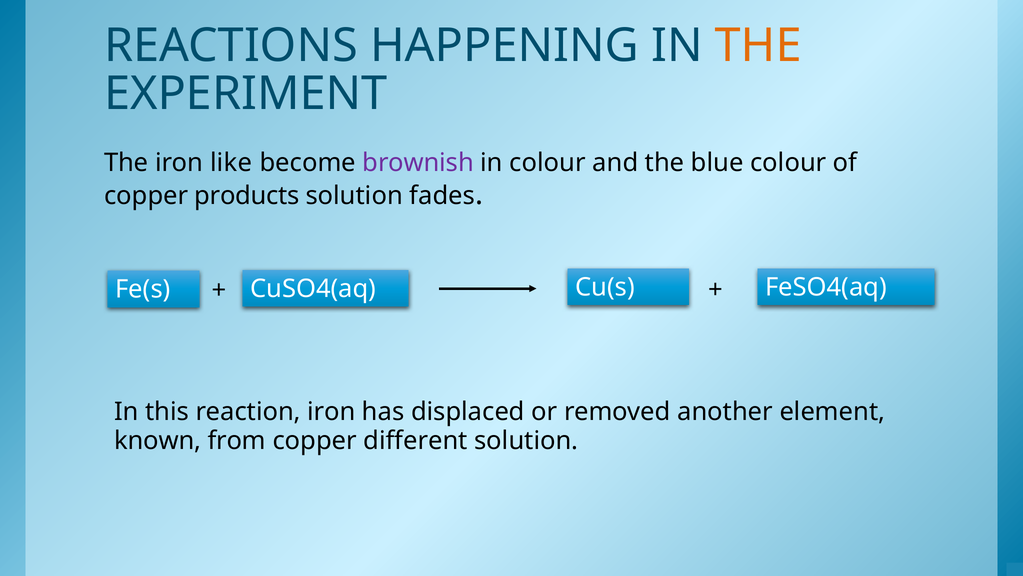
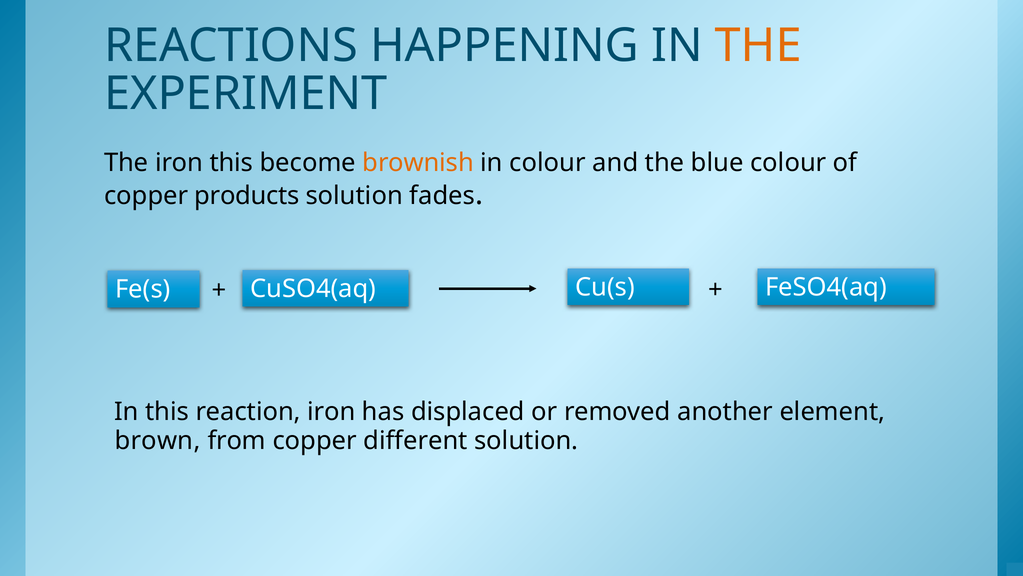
iron like: like -> this (231, 163)
brownish colour: purple -> orange (418, 163)
known: known -> brown (157, 441)
